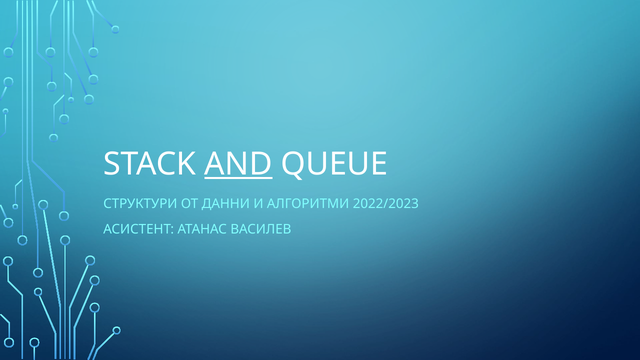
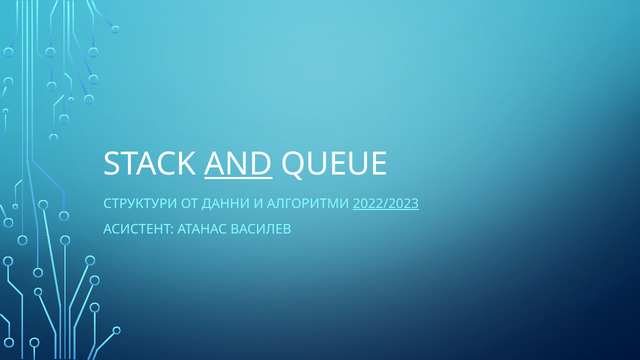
2022/2023 underline: none -> present (386, 204)
